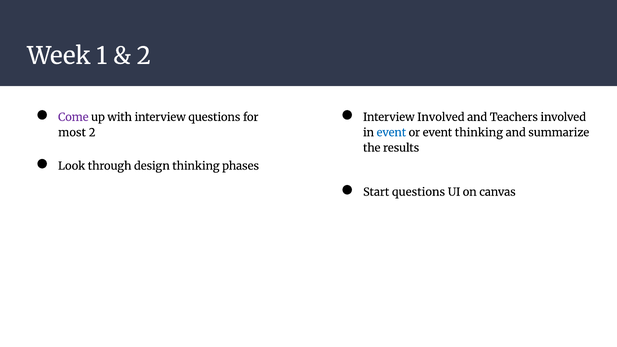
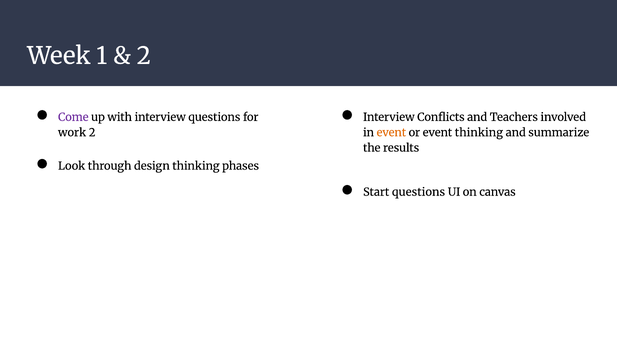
Interview Involved: Involved -> Conflicts (441, 117)
most: most -> work (72, 133)
event colour: blue -> orange (391, 133)
